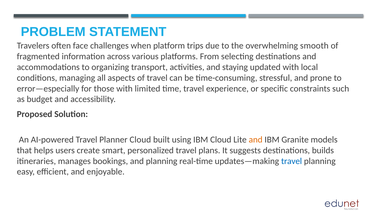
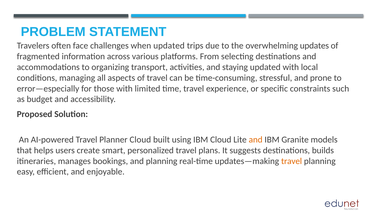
when platform: platform -> updated (169, 46)
smooth: smooth -> updates (314, 46)
travel colour: blue -> orange (292, 161)
